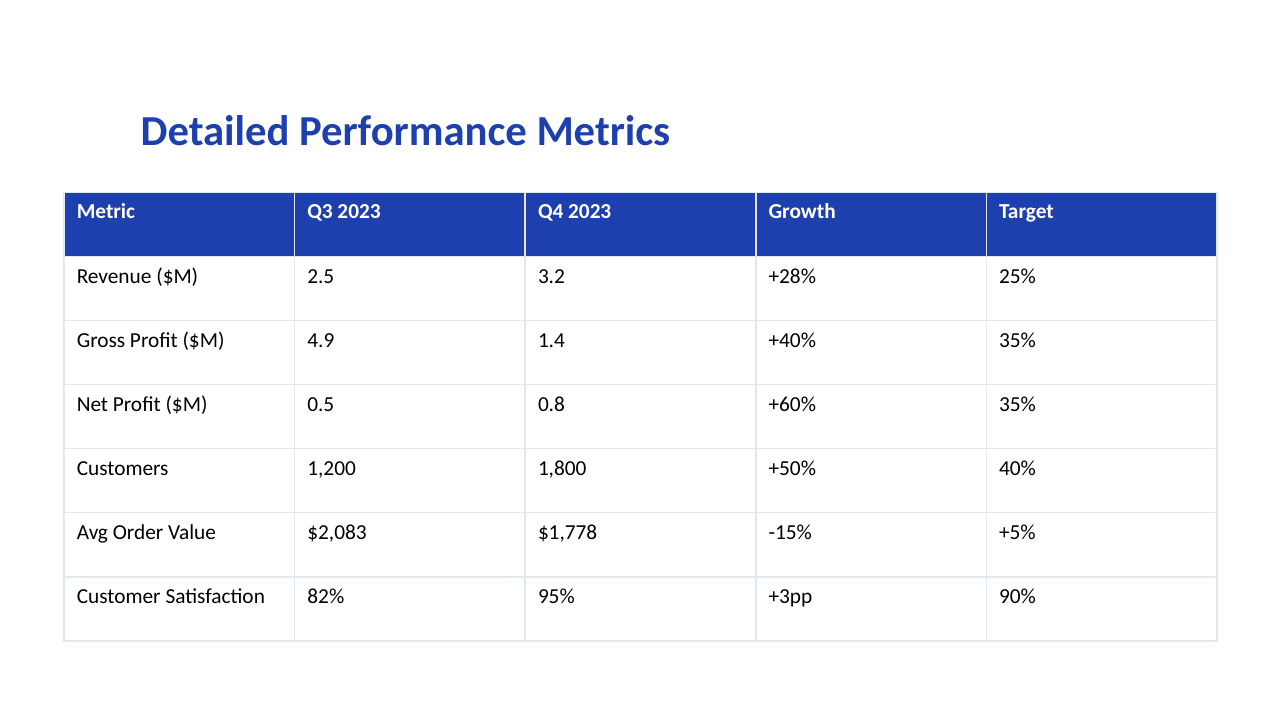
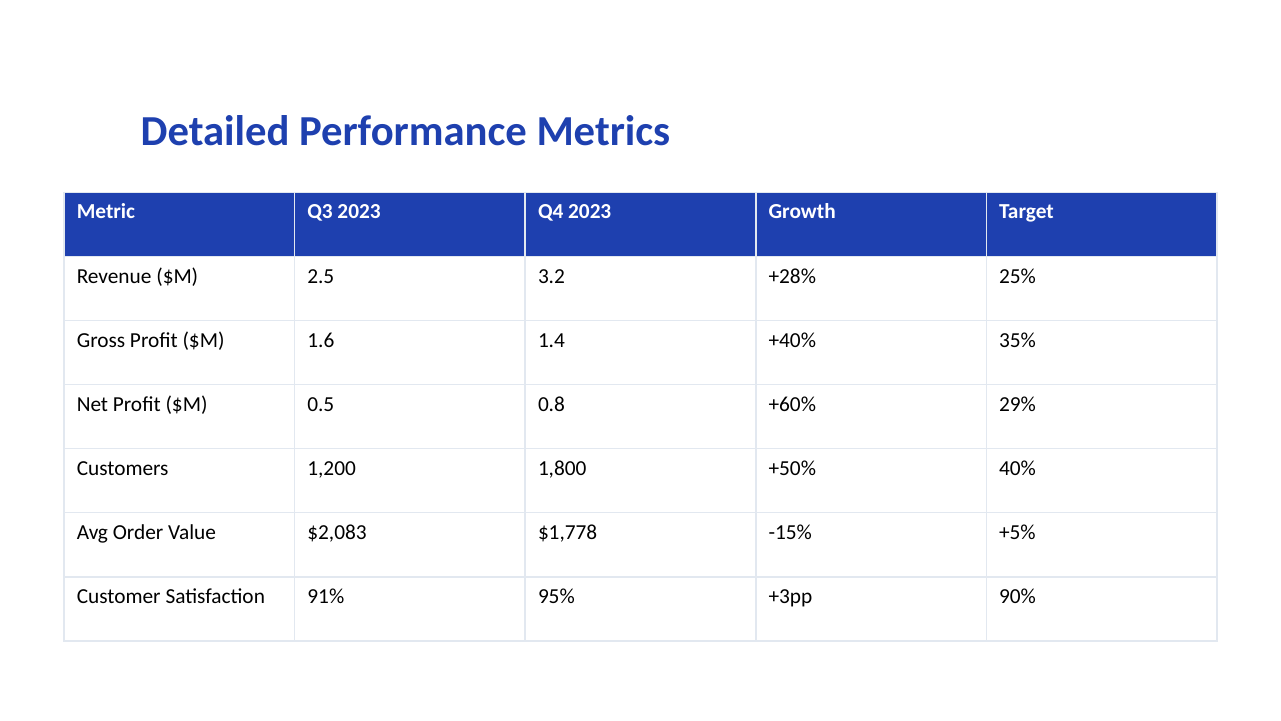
4.9: 4.9 -> 1.6 (321, 340)
+60% 35%: 35% -> 29% (1018, 404)
82%: 82% -> 91% (326, 596)
